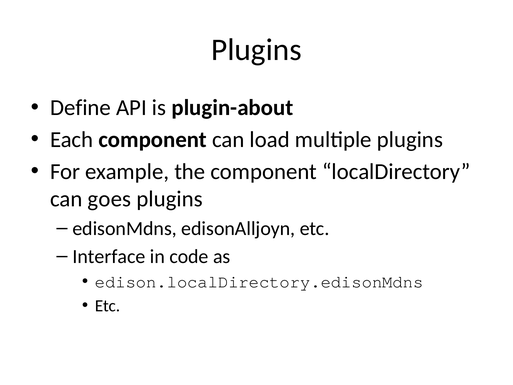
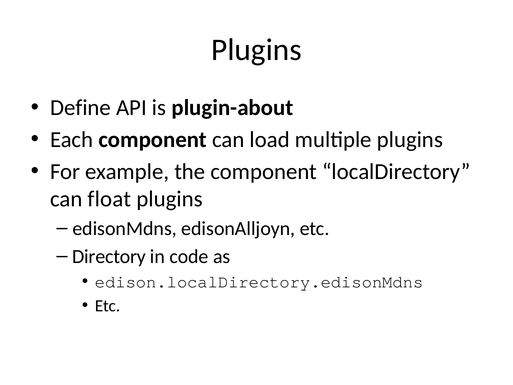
goes: goes -> float (109, 199)
Interface: Interface -> Directory (109, 256)
